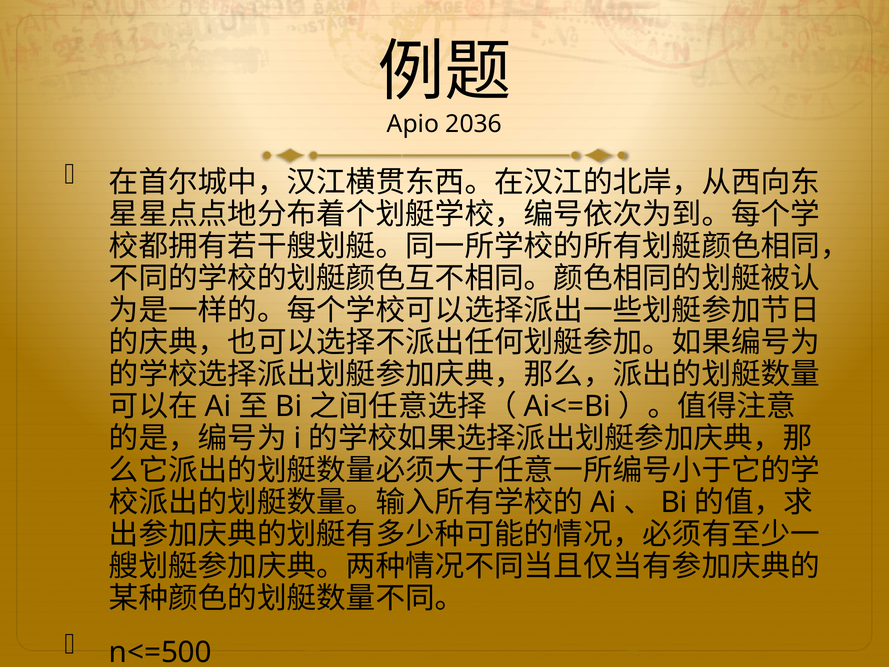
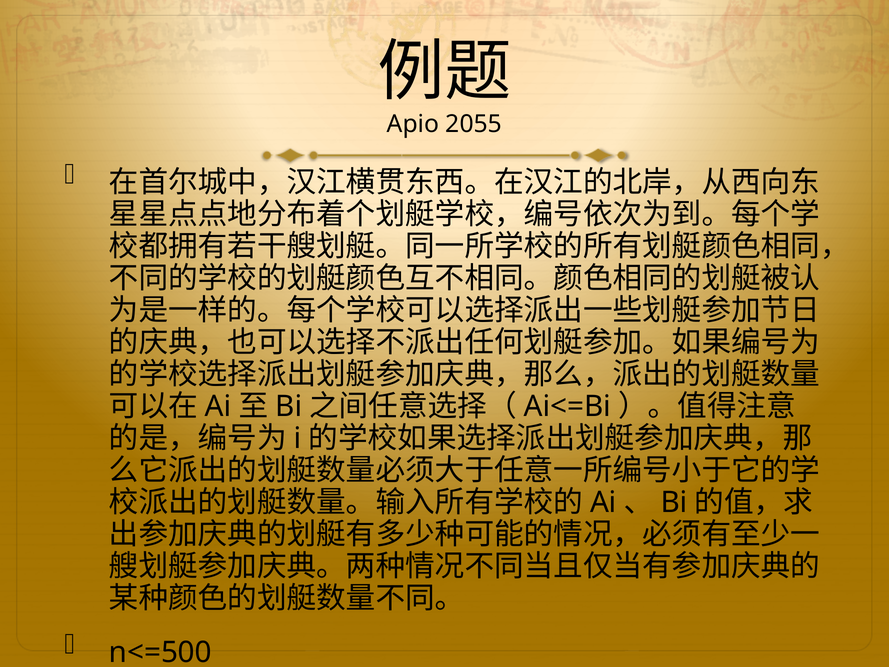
2036: 2036 -> 2055 (474, 124)
